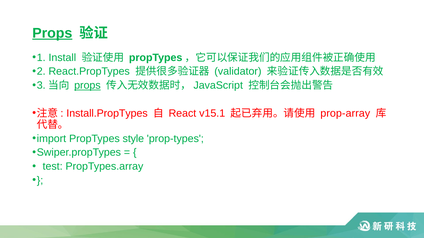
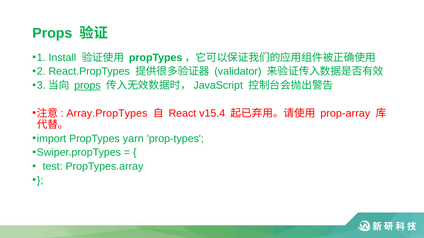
Props underline: present -> none (52, 33)
Install.PropTypes: Install.PropTypes -> Array.PropTypes (107, 113)
v15.1: v15.1 -> v15.4 (212, 113)
style: style -> yarn (133, 139)
